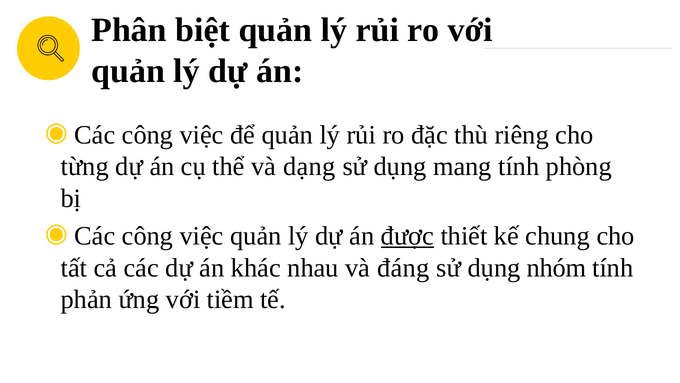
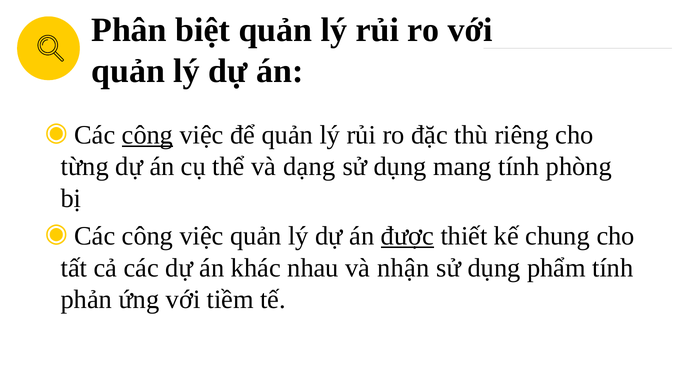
công underline: none -> present (148, 135)
đáng: đáng -> nhận (403, 267)
nhóm: nhóm -> phẩm (556, 267)
